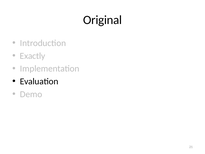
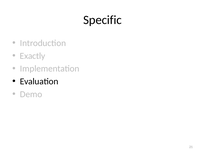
Original: Original -> Specific (102, 20)
